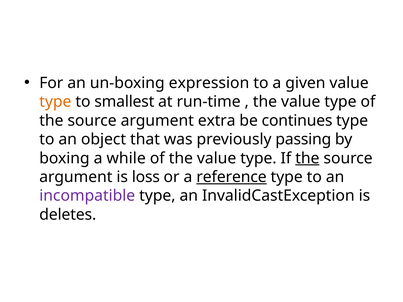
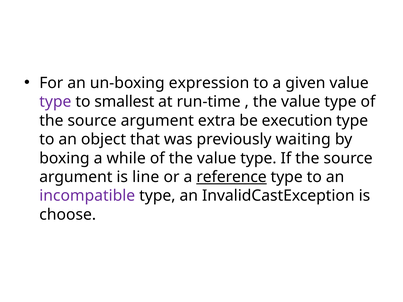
type colour: orange -> purple (55, 102)
continues: continues -> execution (297, 121)
passing: passing -> waiting (303, 139)
the underline: present -> none (307, 158)
loss: loss -> line (146, 177)
deletes: deletes -> choose (68, 215)
